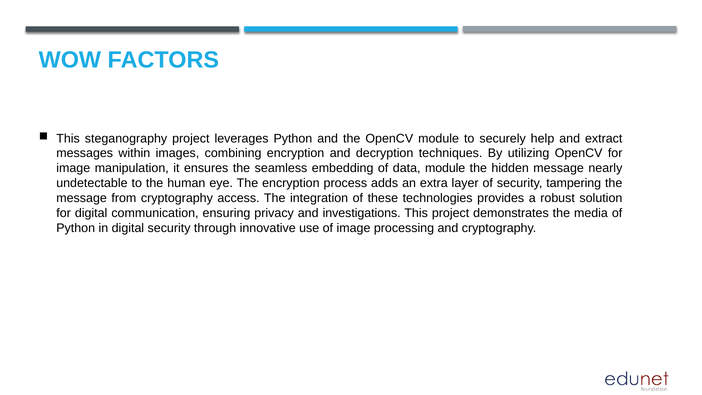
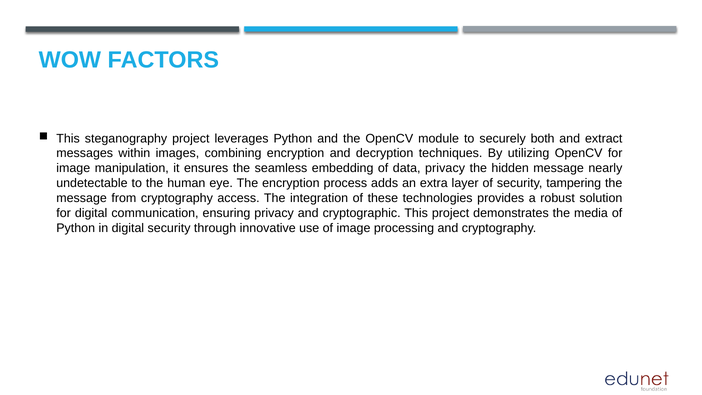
help: help -> both (543, 138)
data module: module -> privacy (445, 168)
investigations: investigations -> cryptographic (362, 213)
